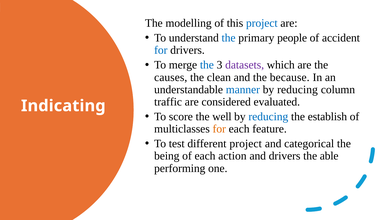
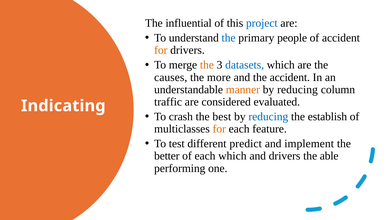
modelling: modelling -> influential (189, 23)
for colour: blue -> orange (161, 50)
the colour: blue -> orange (207, 65)
datasets colour: purple -> blue (245, 65)
clean: clean -> more (219, 77)
the because: because -> accident (290, 77)
manner colour: blue -> orange (243, 90)
score: score -> crash (181, 117)
well: well -> best (222, 117)
different project: project -> predict (246, 144)
categorical: categorical -> implement (309, 144)
being: being -> better (167, 156)
each action: action -> which (232, 156)
